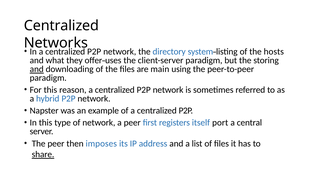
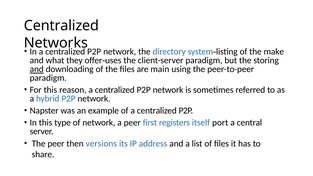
hosts: hosts -> make (274, 52)
imposes: imposes -> versions (101, 144)
share underline: present -> none (43, 155)
